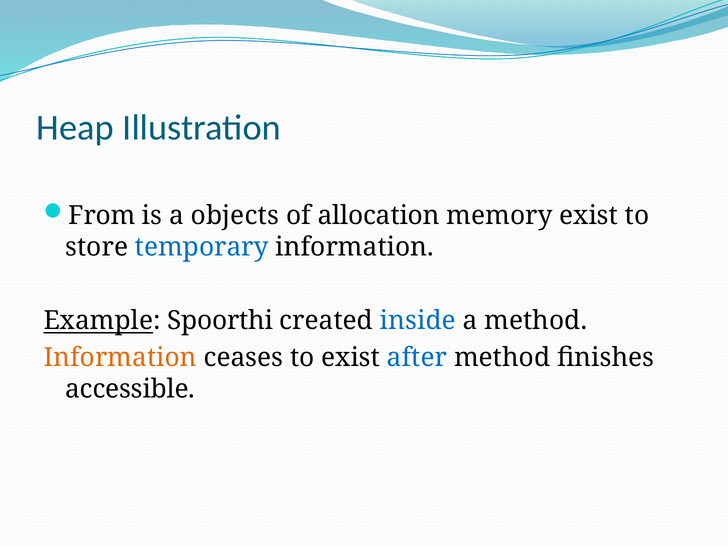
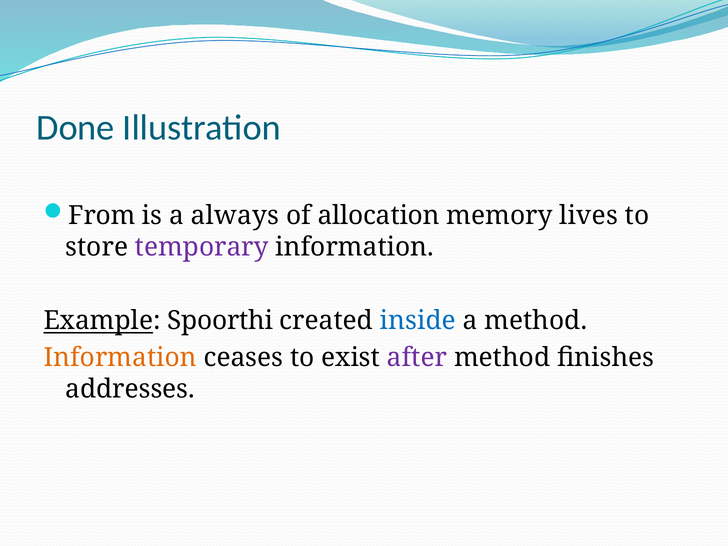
Heap: Heap -> Done (75, 128)
objects: objects -> always (235, 216)
memory exist: exist -> lives (589, 216)
temporary colour: blue -> purple (202, 247)
after colour: blue -> purple (417, 358)
accessible: accessible -> addresses (130, 389)
